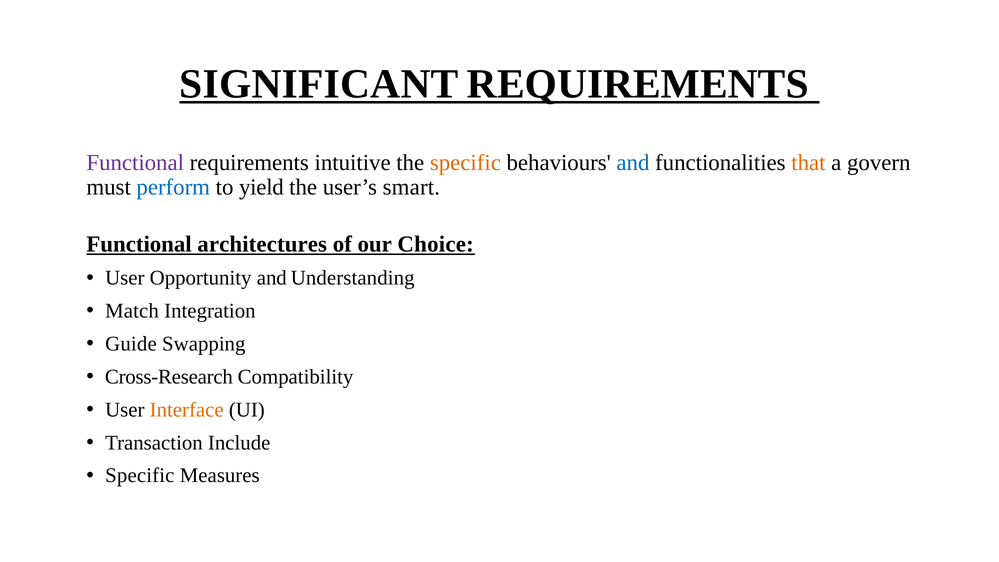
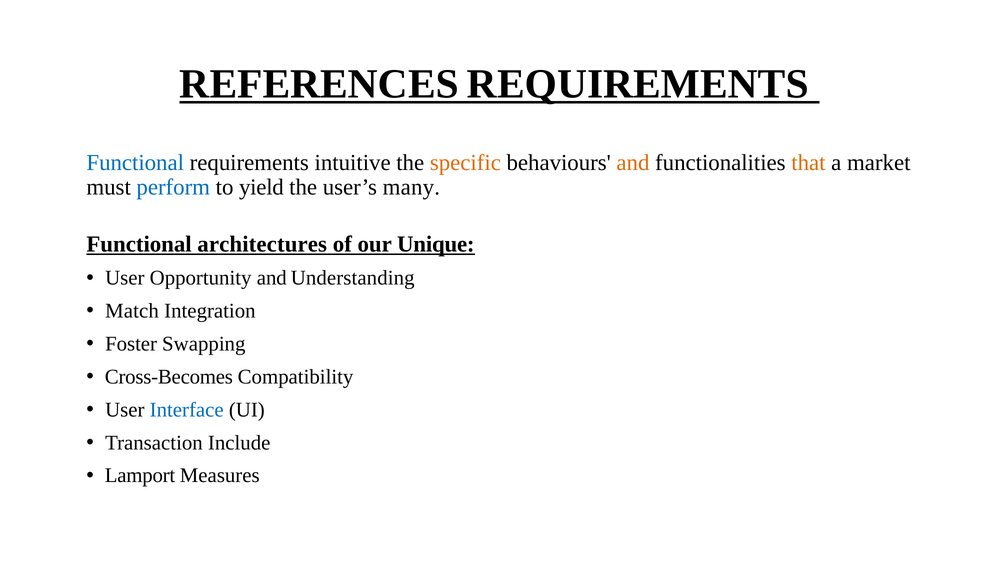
SIGNIFICANT: SIGNIFICANT -> REFERENCES (319, 84)
Functional colour: purple -> blue (135, 163)
and colour: blue -> orange (633, 163)
govern: govern -> market (879, 163)
smart: smart -> many (411, 187)
Choice: Choice -> Unique (436, 244)
Guide: Guide -> Foster (131, 344)
Cross-Research: Cross-Research -> Cross-Becomes (169, 377)
Interface colour: orange -> blue (187, 410)
Specific: Specific -> Lamport (140, 476)
